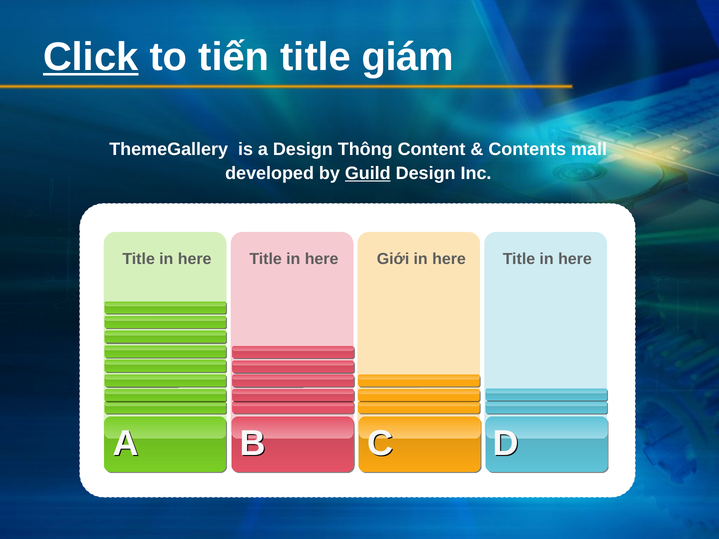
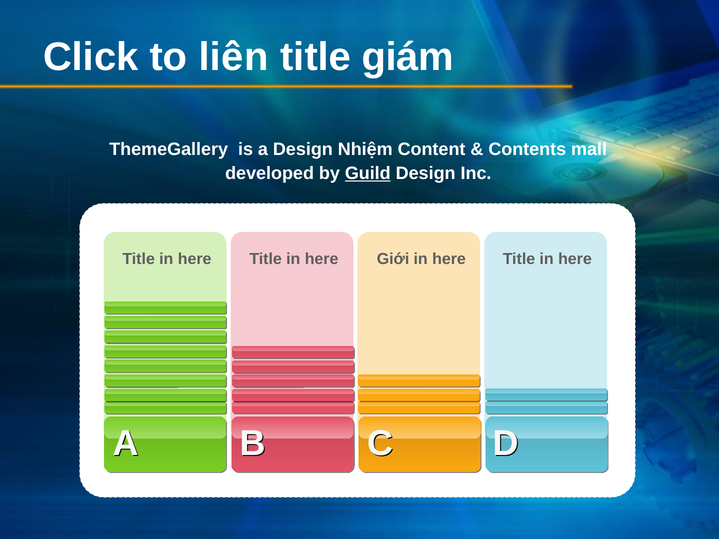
Click underline: present -> none (91, 57)
tiến: tiến -> liên (233, 57)
Thông: Thông -> Nhiệm (365, 150)
